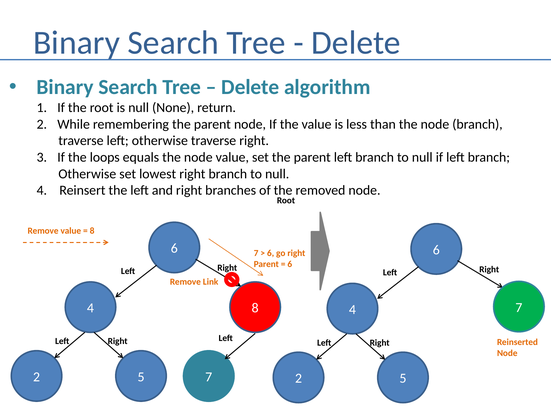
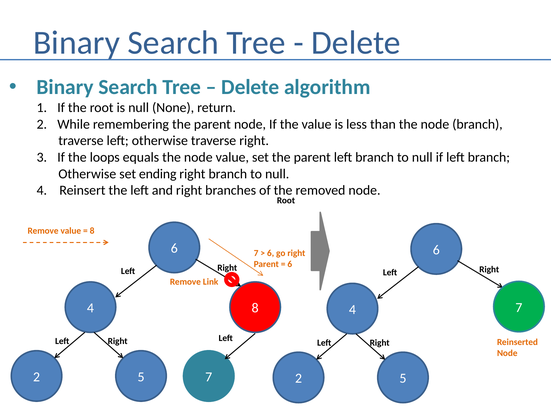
lowest: lowest -> ending (158, 174)
